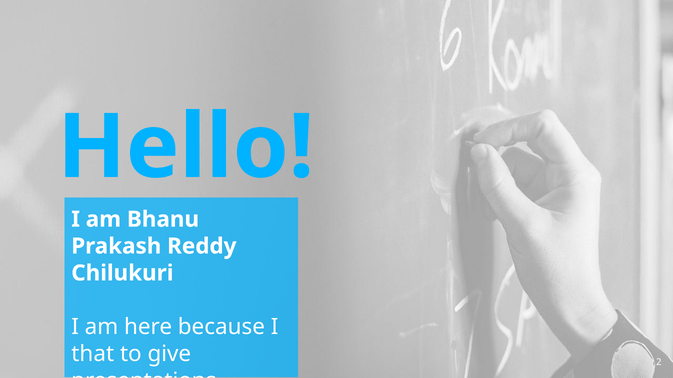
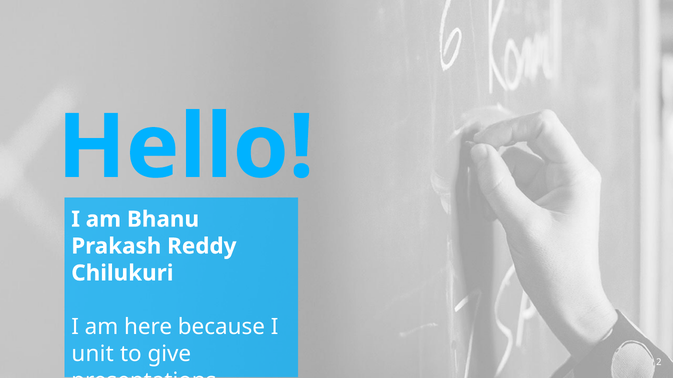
that: that -> unit (93, 354)
